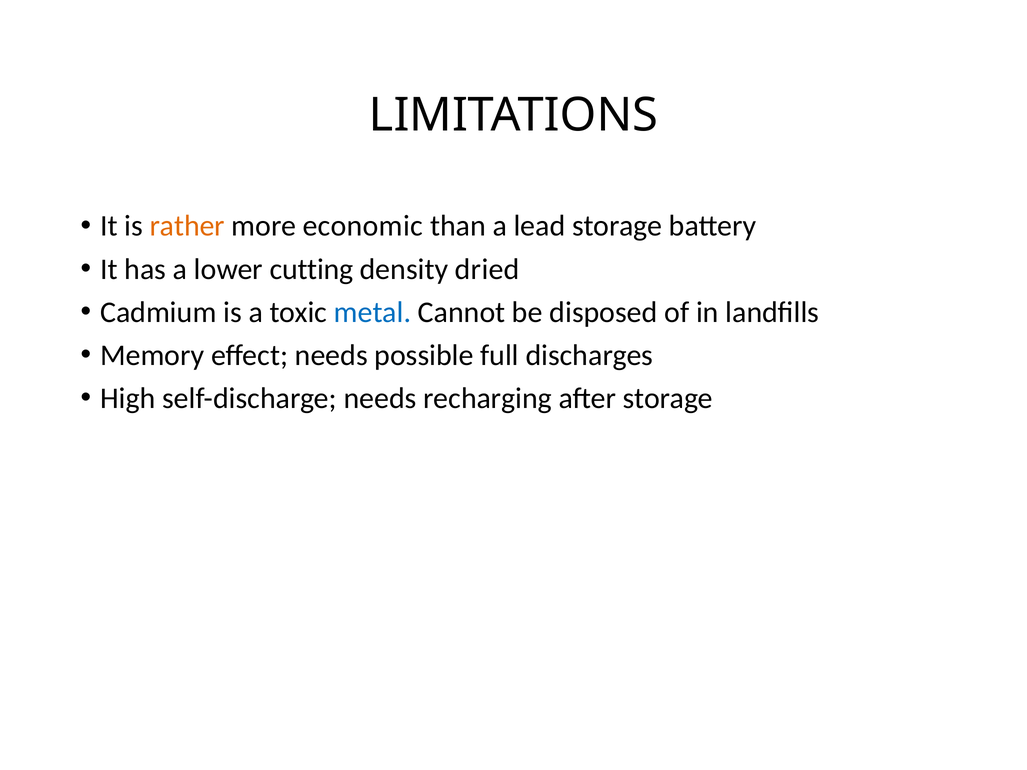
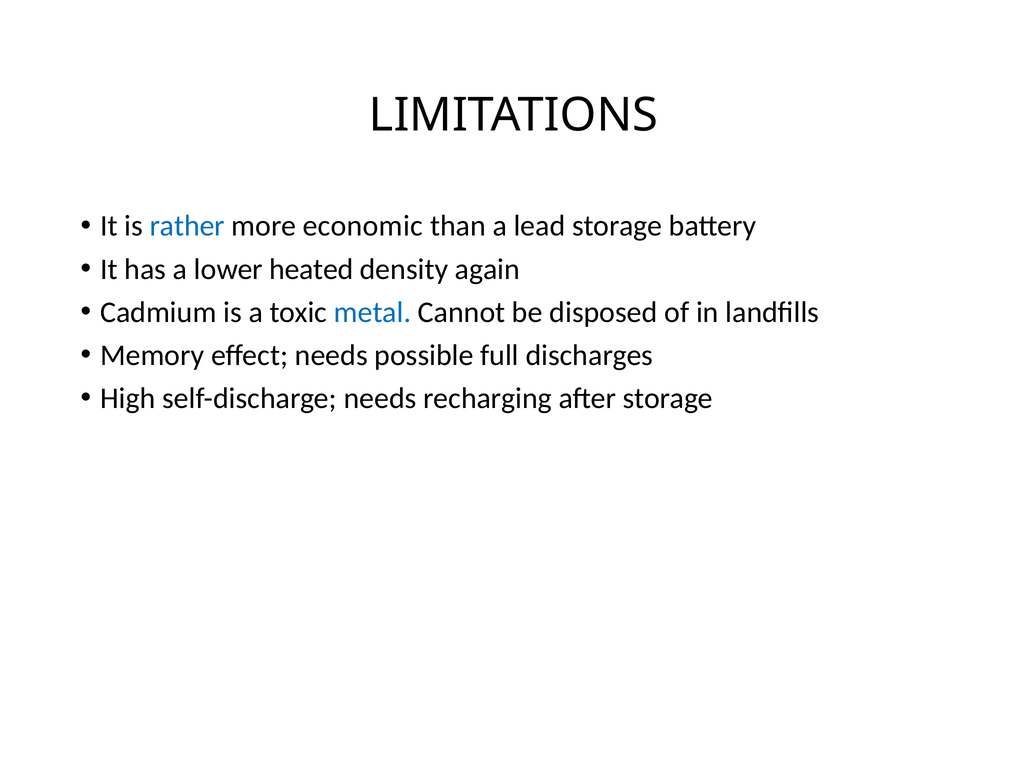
rather colour: orange -> blue (187, 226)
cutting: cutting -> heated (311, 269)
dried: dried -> again (487, 269)
